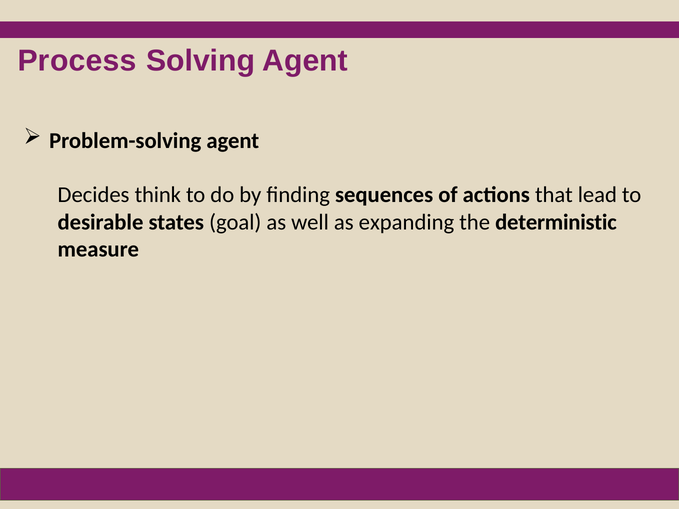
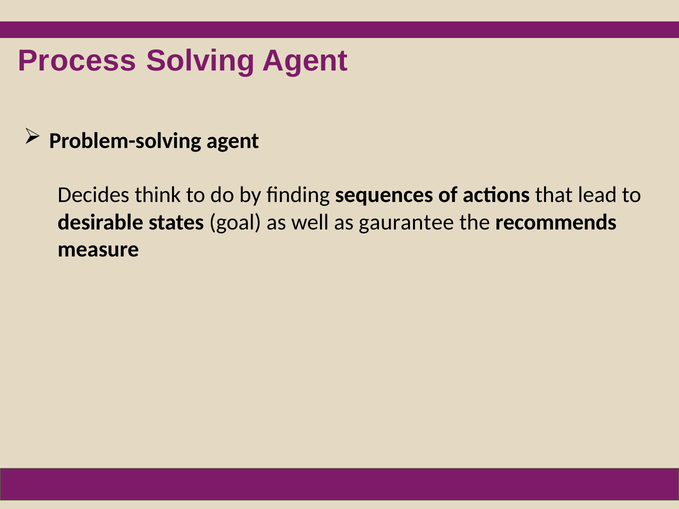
expanding: expanding -> gaurantee (406, 222)
deterministic: deterministic -> recommends (556, 222)
